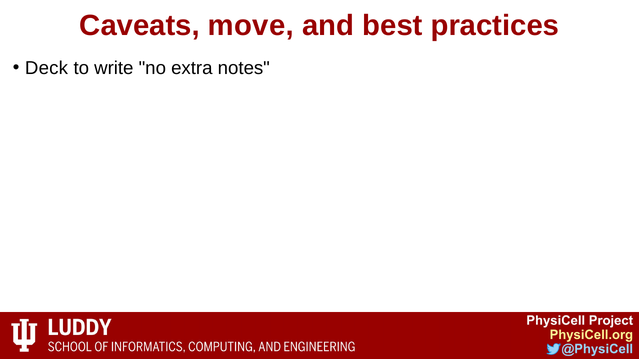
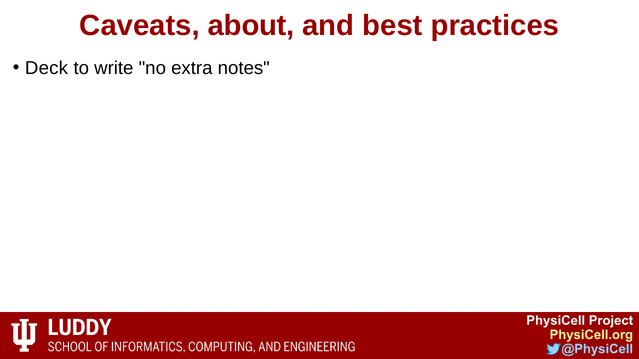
move: move -> about (251, 26)
